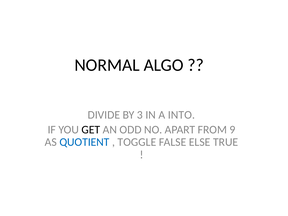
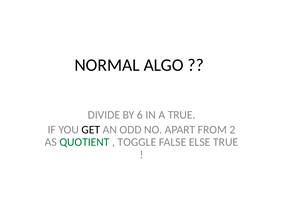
3: 3 -> 6 (140, 115)
A INTO: INTO -> TRUE (182, 115)
9: 9 -> 2 (232, 130)
QUOTIENT colour: blue -> green (84, 142)
